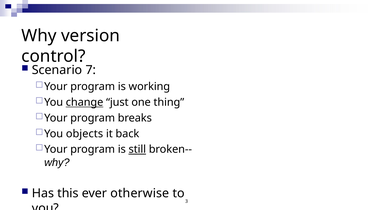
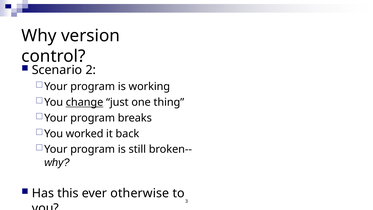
7: 7 -> 2 (91, 70)
objects: objects -> worked (85, 134)
still underline: present -> none (137, 149)
